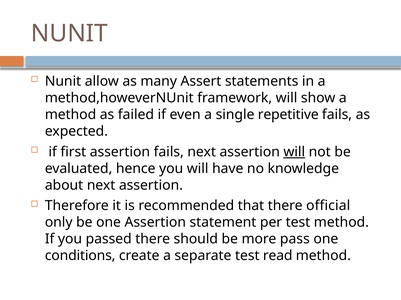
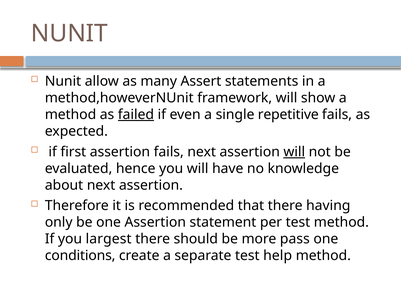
failed underline: none -> present (136, 115)
official: official -> having (328, 206)
passed: passed -> largest (109, 240)
read: read -> help (278, 256)
